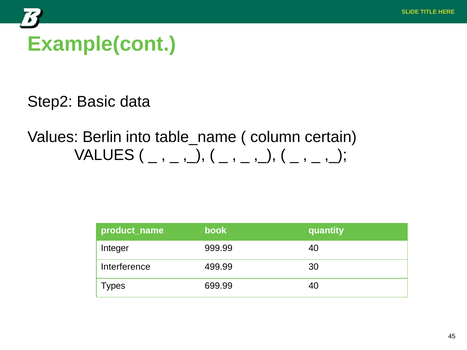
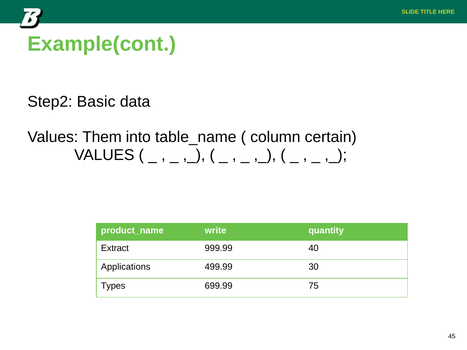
Berlin: Berlin -> Them (102, 137)
book: book -> write (216, 231)
Integer: Integer -> Extract (115, 248)
Interference: Interference -> Applications (126, 267)
699.99 40: 40 -> 75 (314, 286)
